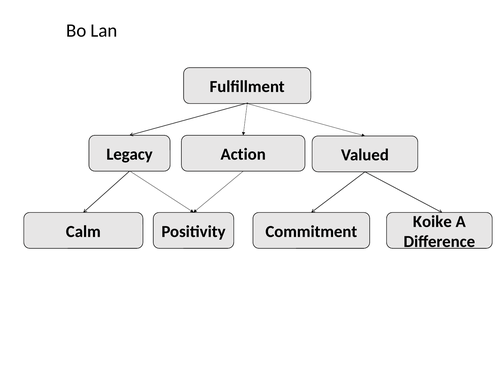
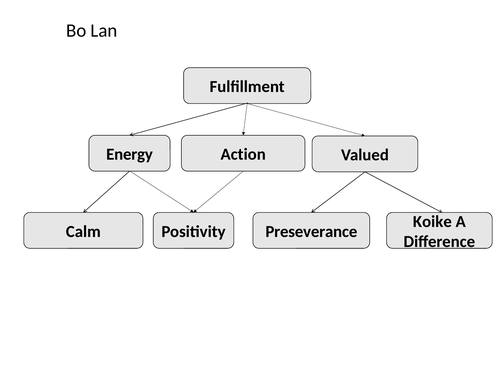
Legacy: Legacy -> Energy (130, 154)
Commitment: Commitment -> Preseverance (311, 231)
